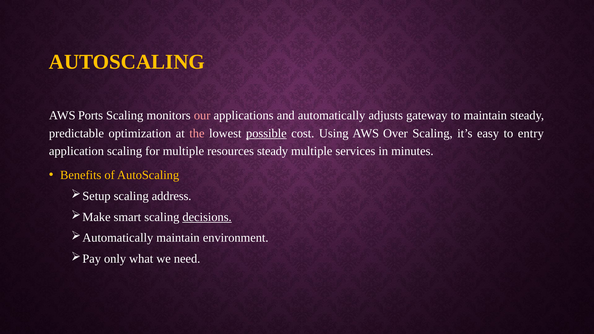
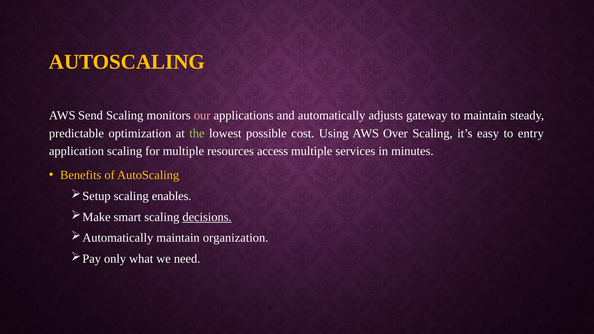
Ports: Ports -> Send (90, 116)
the colour: pink -> light green (197, 133)
possible underline: present -> none (266, 133)
resources steady: steady -> access (273, 151)
address: address -> enables (172, 196)
environment: environment -> organization (236, 238)
